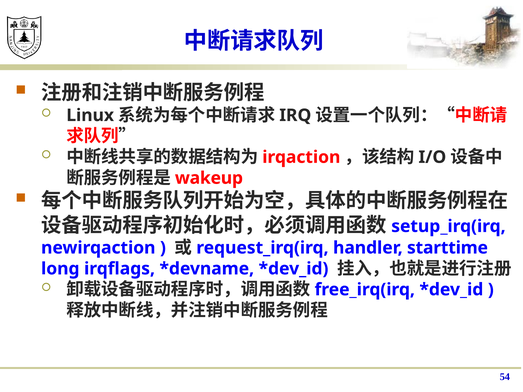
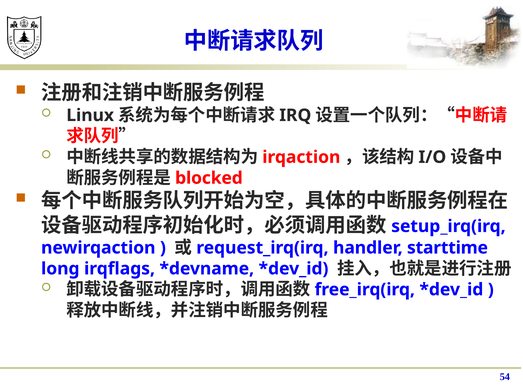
wakeup: wakeup -> blocked (209, 178)
